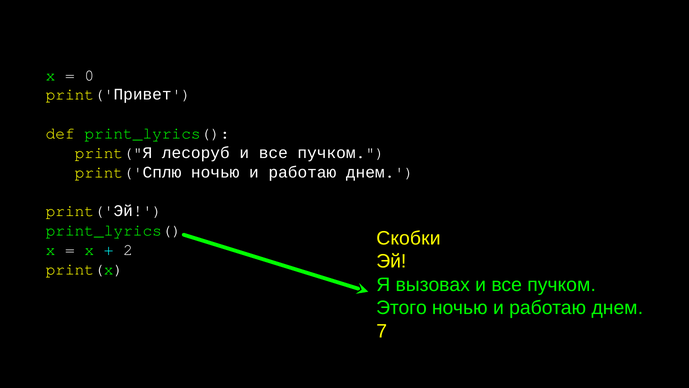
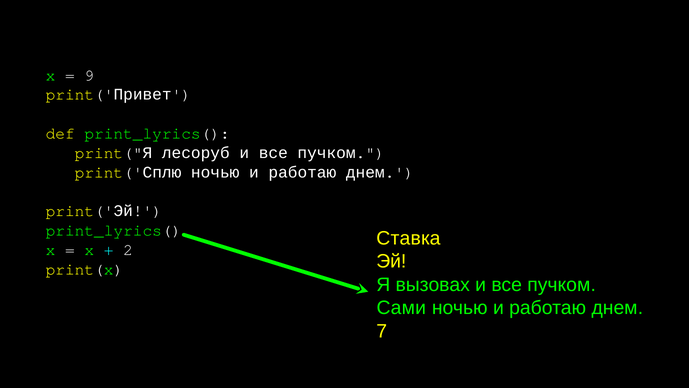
0: 0 -> 9 (89, 75)
Скобки: Скобки -> Ставка (408, 238)
Этого: Этого -> Сами (401, 308)
